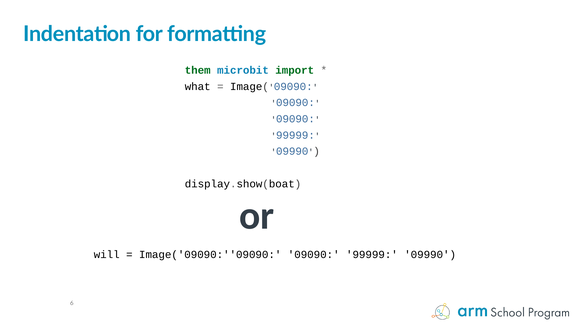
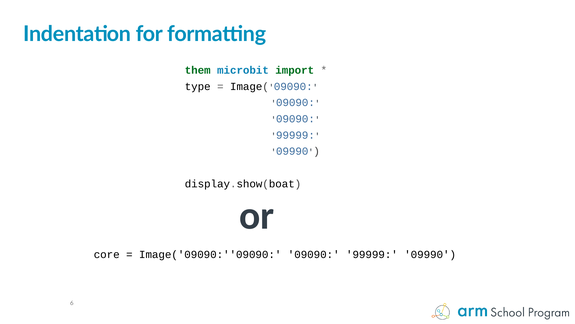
what: what -> type (198, 86)
will: will -> core (107, 254)
